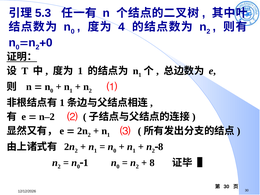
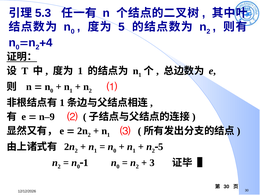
4: 4 -> 5 (121, 27)
0: 0 -> 4 (49, 43)
n–2: n–2 -> n–9 (47, 117)
8: 8 -> 5 (161, 147)
8: 8 -> 3 (152, 163)
